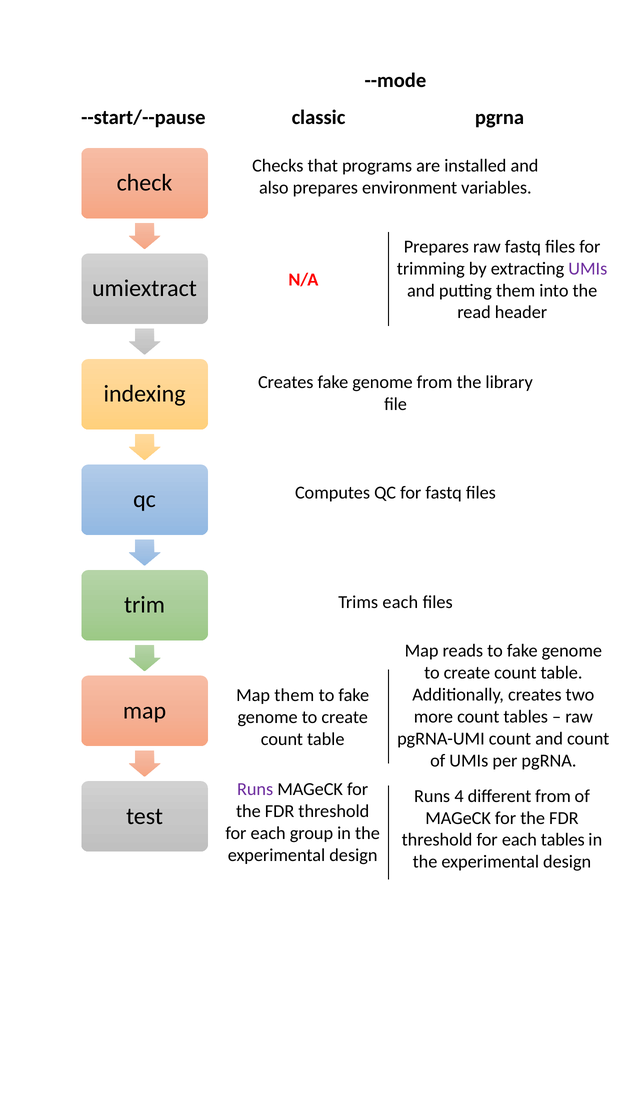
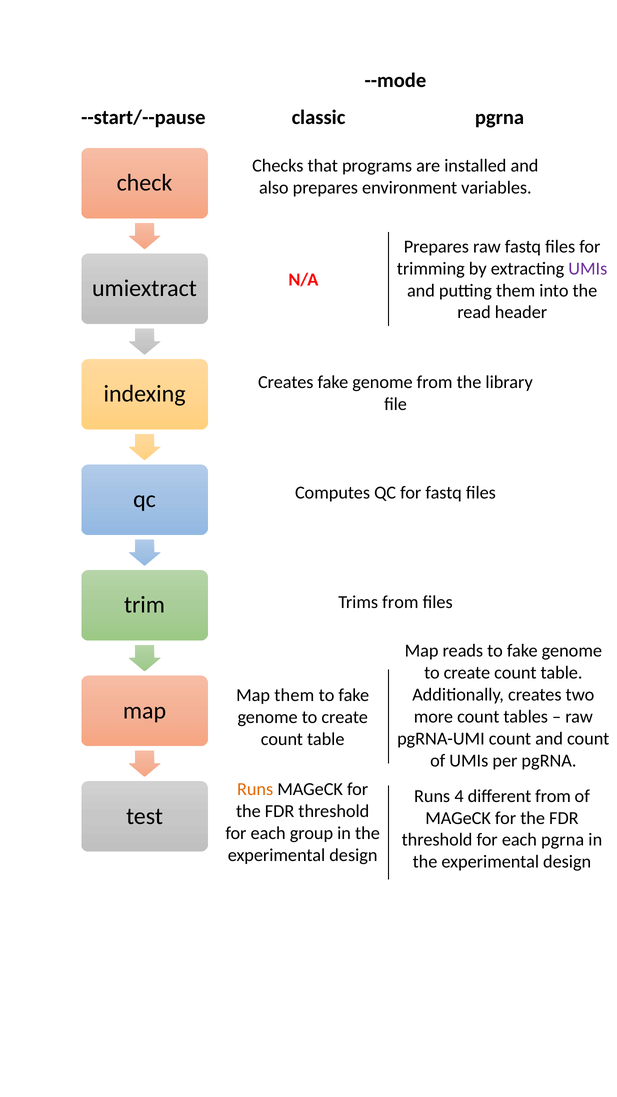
Trims each: each -> from (400, 602)
Runs colour: purple -> orange (255, 789)
each tables: tables -> pgrna (563, 840)
